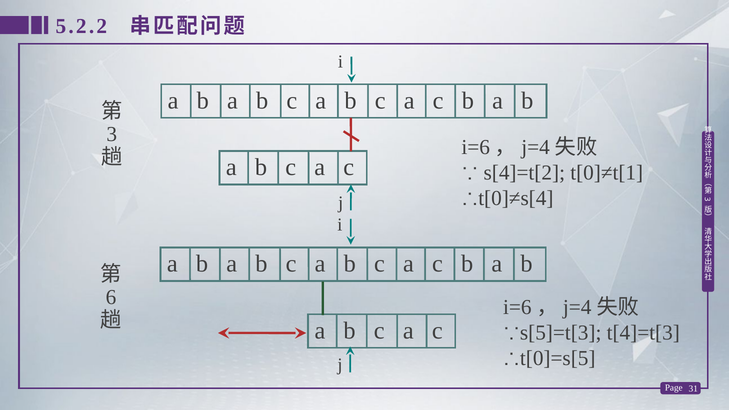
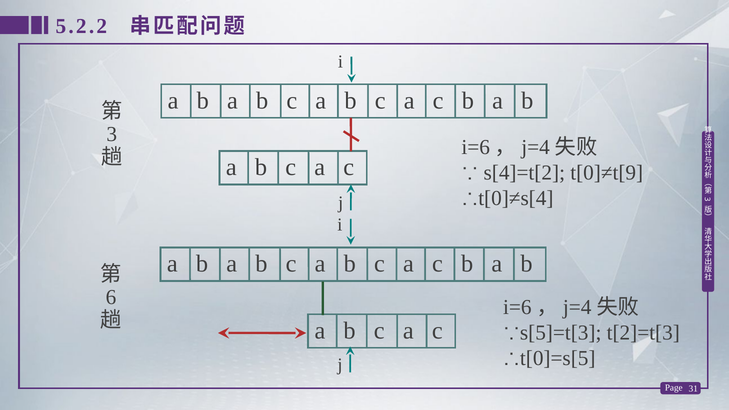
t[0]≠t[1: t[0]≠t[1 -> t[0]≠t[9 (607, 173)
t[4]=t[3: t[4]=t[3 -> t[2]=t[3 (643, 333)
